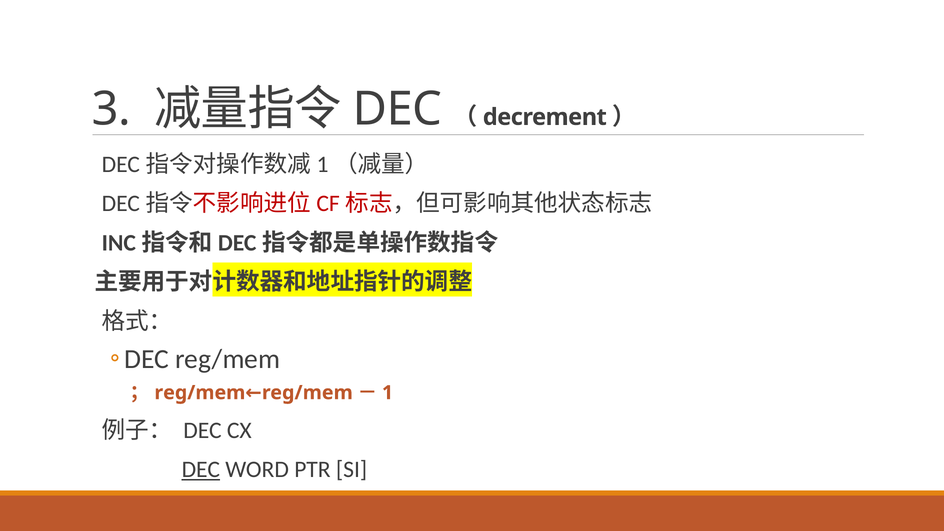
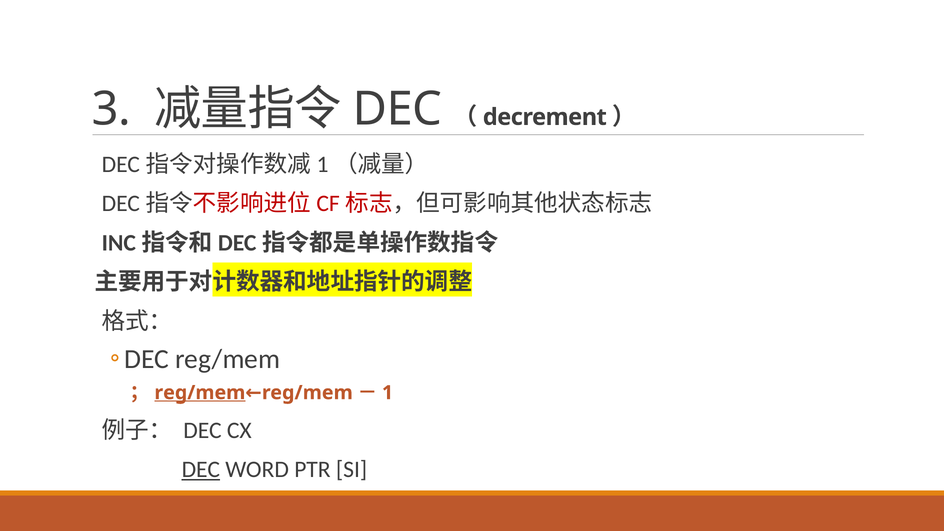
reg/mem underline: none -> present (200, 393)
